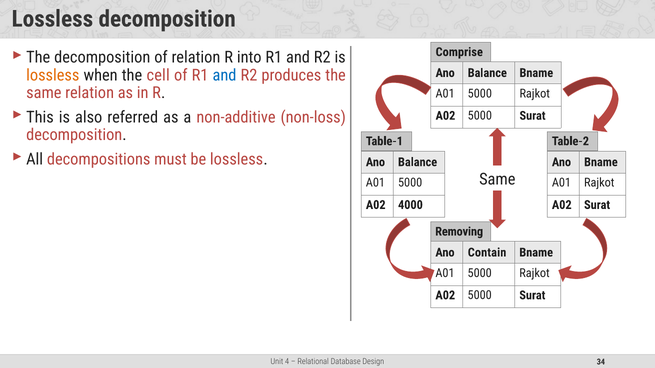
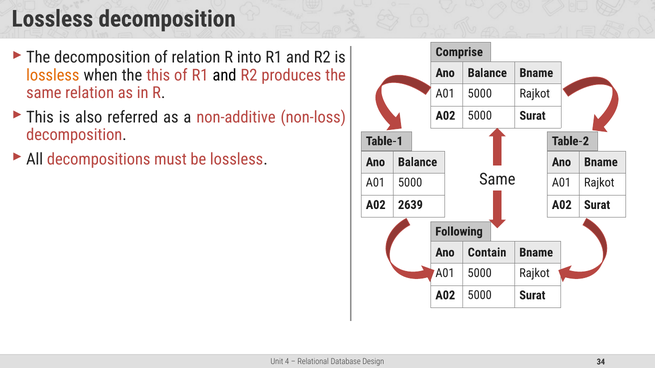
the cell: cell -> this (158, 75)
and colour: blue -> black (224, 75)
4000: 4000 -> 2639 (410, 205)
Removing: Removing -> Following (459, 232)
